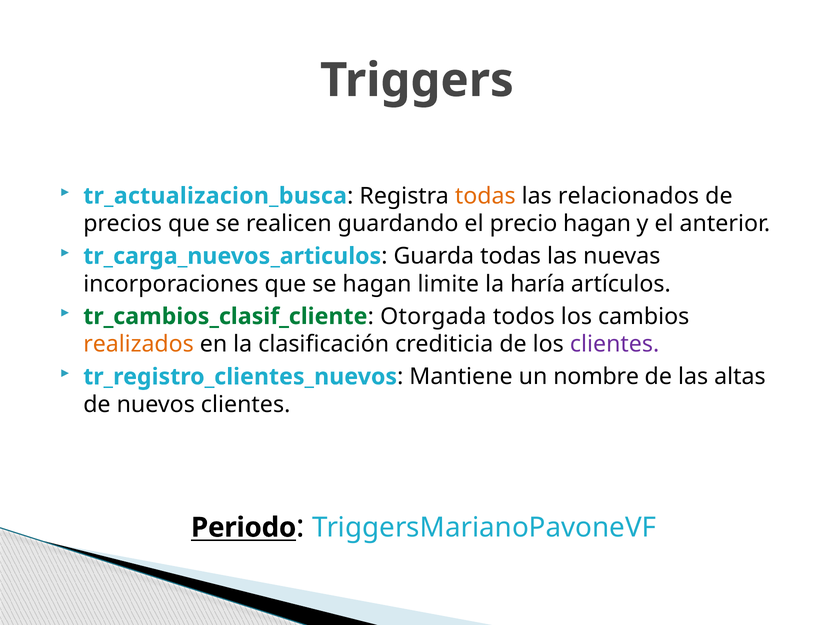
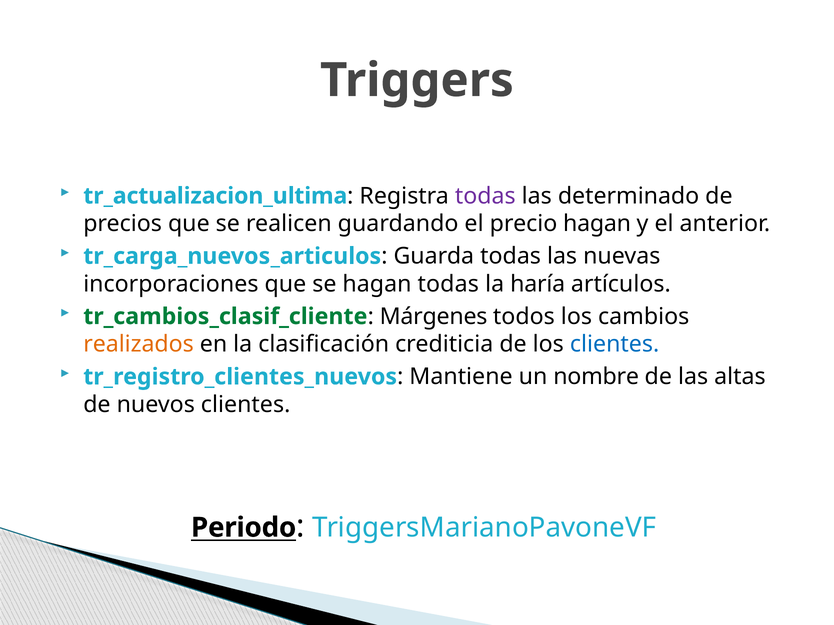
tr_actualizacion_busca: tr_actualizacion_busca -> tr_actualizacion_ultima (215, 196)
todas colour: orange -> purple (485, 196)
relacionados: relacionados -> determinado (629, 196)
hagan limite: limite -> todas (448, 284)
Otorgada: Otorgada -> Márgenes (434, 317)
clientes colour: purple -> blue (615, 345)
